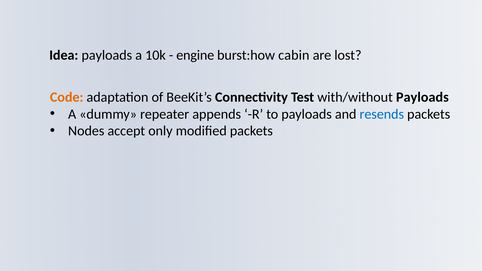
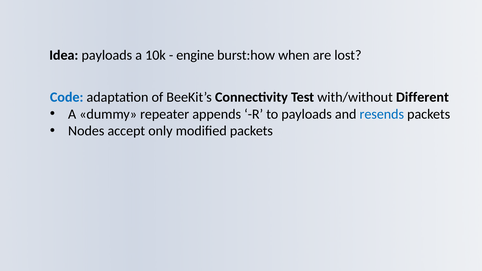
cabin: cabin -> when (294, 55)
Code colour: orange -> blue (67, 97)
with/without Payloads: Payloads -> Different (422, 97)
